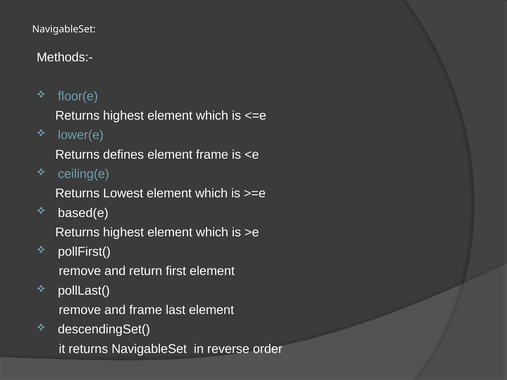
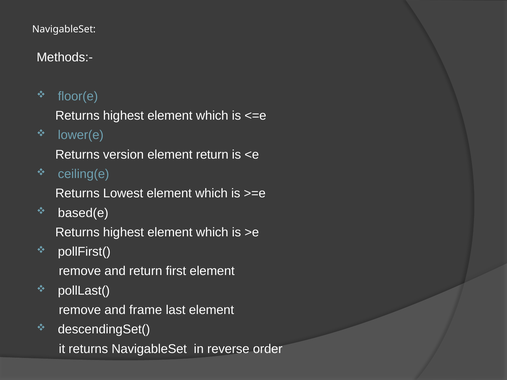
defines: defines -> version (123, 155)
element frame: frame -> return (212, 155)
